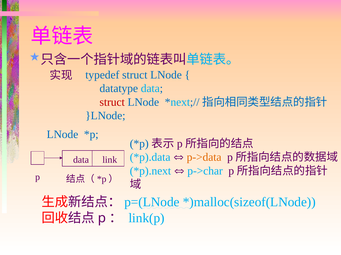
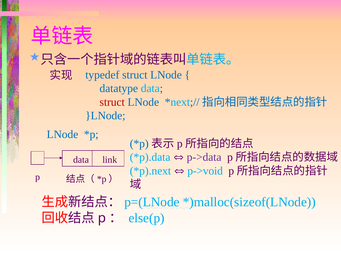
p->data colour: orange -> purple (204, 158)
p->char: p->char -> p->void (205, 171)
link(p: link(p -> else(p (147, 219)
